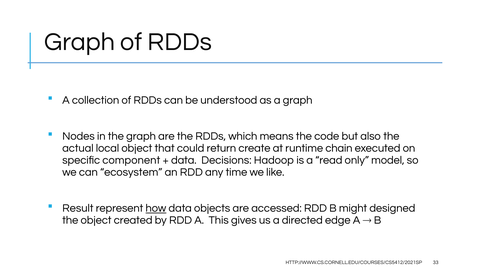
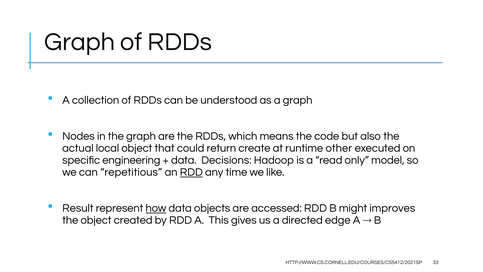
chain: chain -> other (339, 148)
component: component -> engineering (131, 160)
ecosystem: ecosystem -> repetitious (131, 172)
RDD underline: none -> present (191, 172)
designed: designed -> improves (392, 208)
